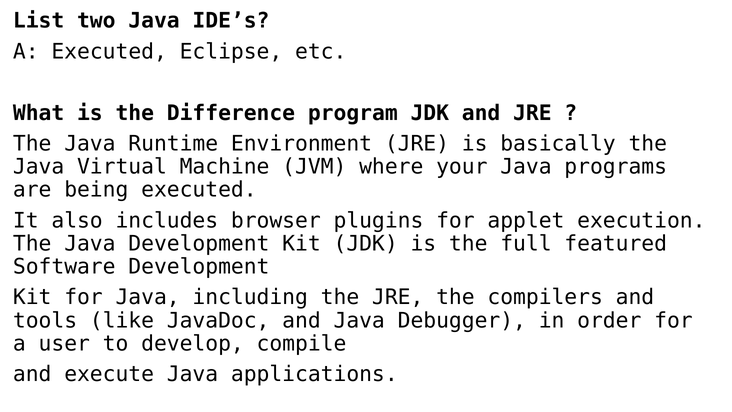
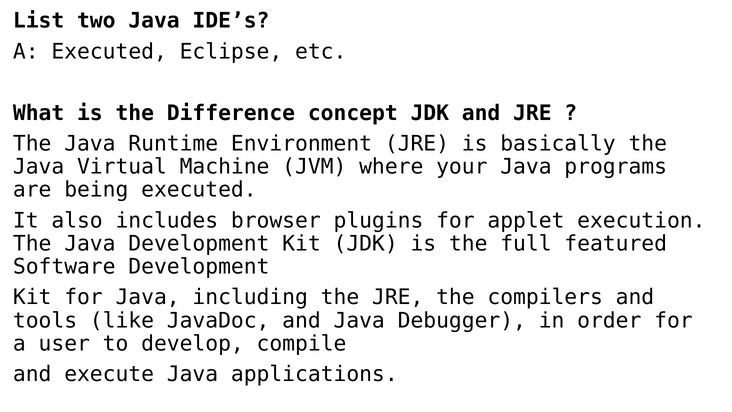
program: program -> concept (353, 113)
